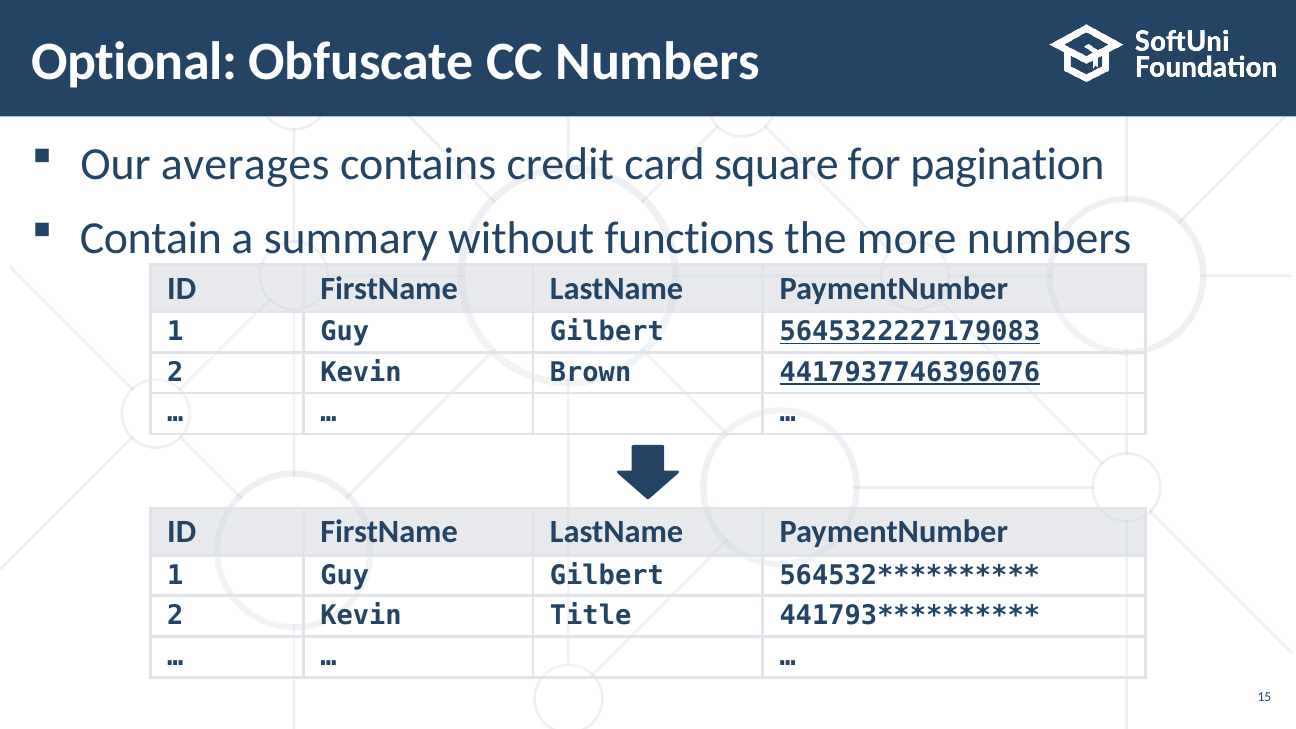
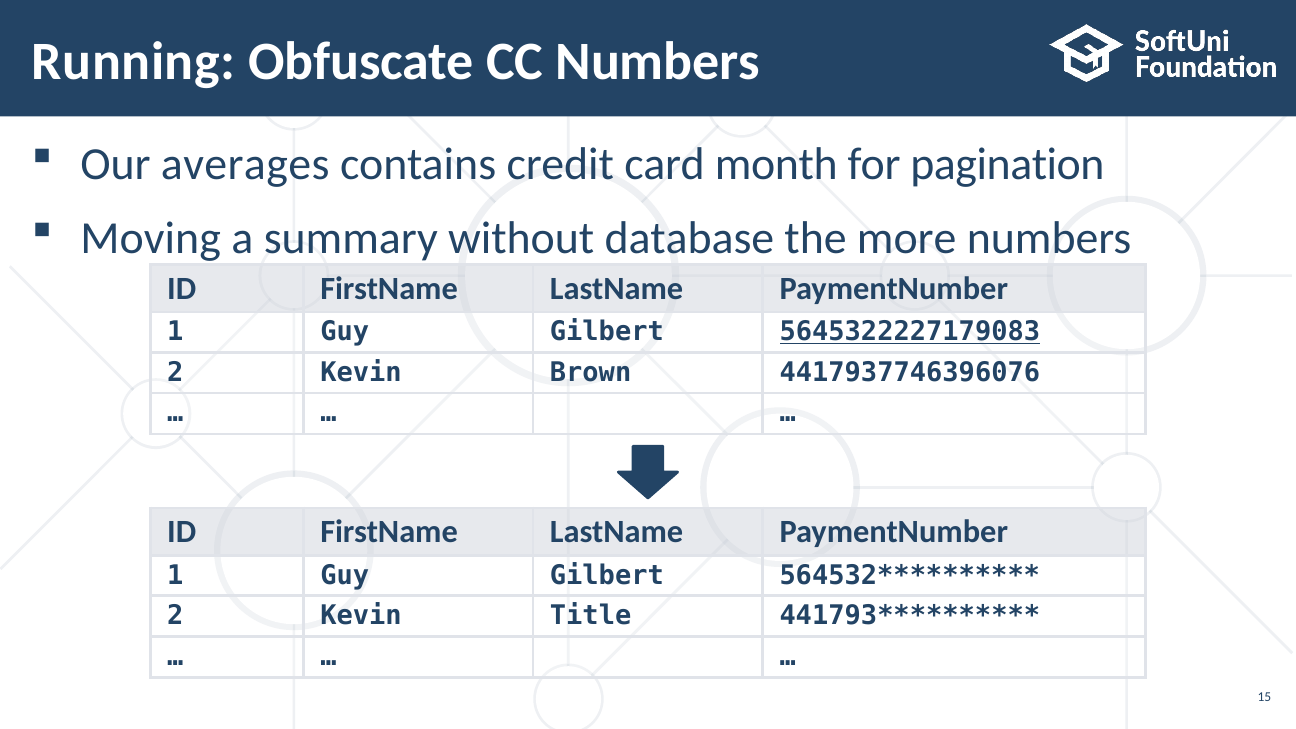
Optional: Optional -> Running (134, 61)
square: square -> month (776, 164)
Contain: Contain -> Moving (151, 238)
functions: functions -> database (689, 238)
4417937746396076 underline: present -> none (910, 372)
